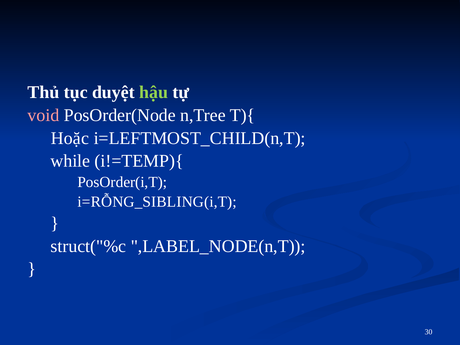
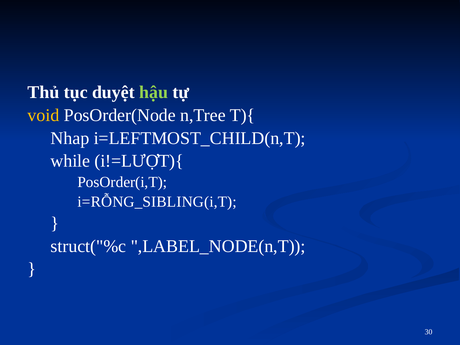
void colour: pink -> yellow (43, 115)
Hoặc: Hoặc -> Nhap (70, 138)
i!=TEMP){: i!=TEMP){ -> i!=LƯỢT){ (139, 161)
